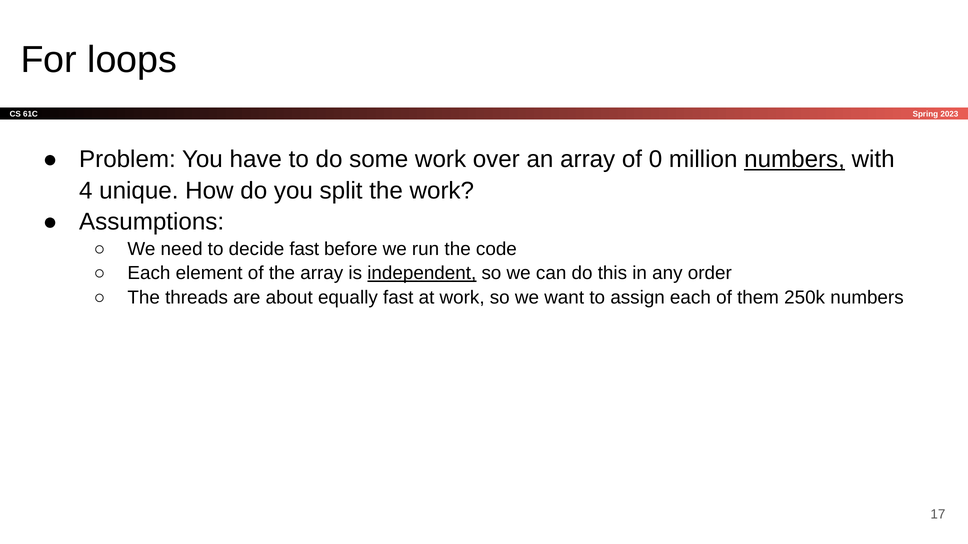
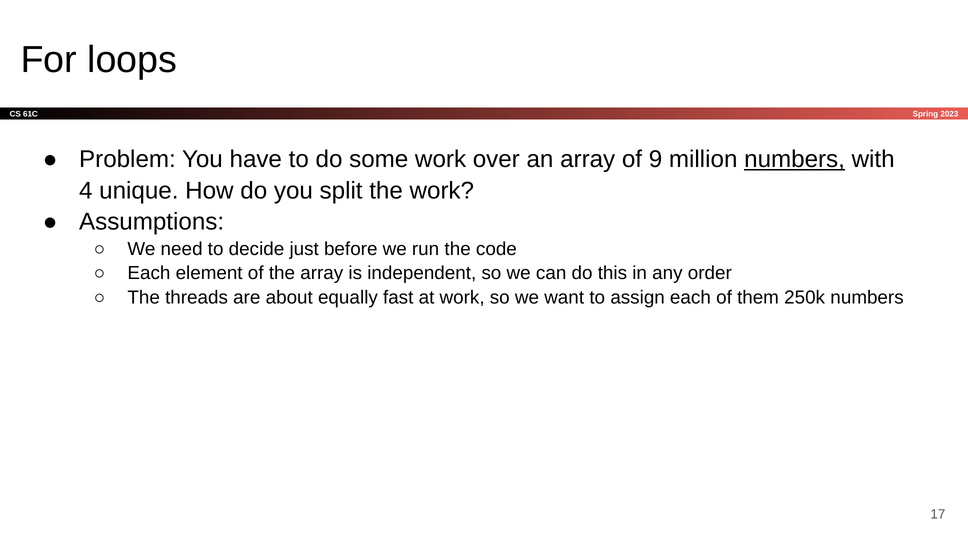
0: 0 -> 9 (656, 160)
decide fast: fast -> just (304, 249)
independent underline: present -> none (422, 273)
